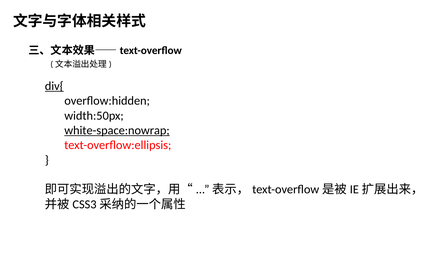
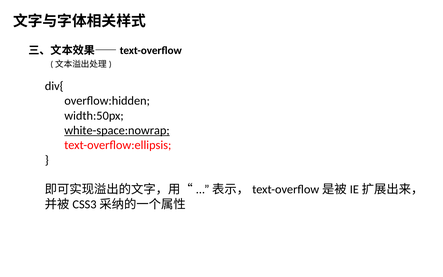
div{ underline: present -> none (54, 86)
